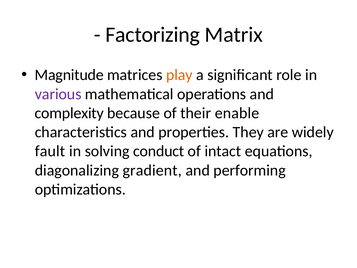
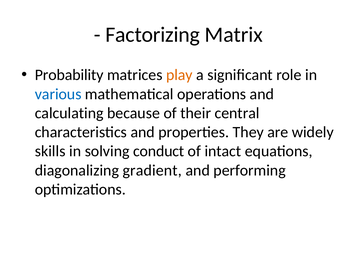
Magnitude: Magnitude -> Probability (69, 75)
various colour: purple -> blue (58, 94)
complexity: complexity -> calculating (69, 113)
enable: enable -> central (237, 113)
fault: fault -> skills (50, 151)
